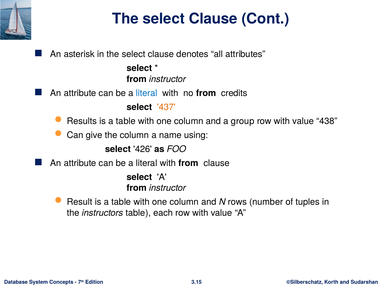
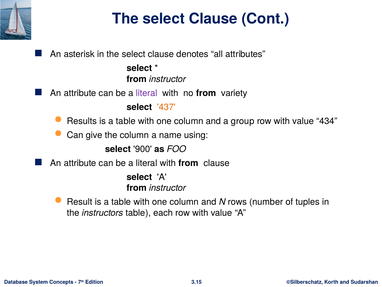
literal colour: blue -> purple (147, 93)
credits: credits -> variety (234, 93)
438: 438 -> 434 (327, 121)
426: 426 -> 900 (143, 149)
